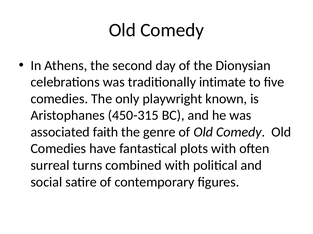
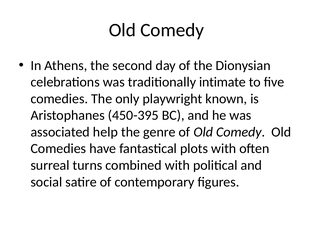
450-315: 450-315 -> 450-395 (133, 116)
faith: faith -> help (105, 132)
